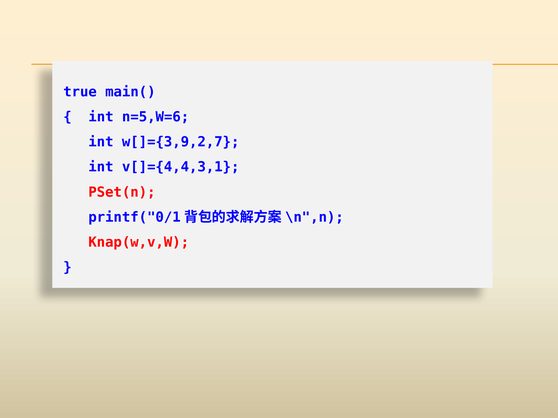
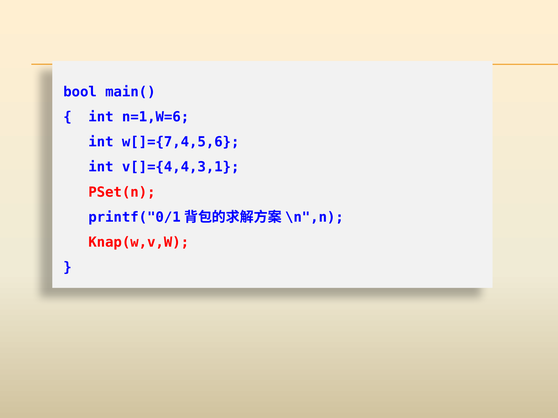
true: true -> bool (80, 92)
n=5,W=6: n=5,W=6 -> n=1,W=6 (156, 117)
w[]={3,9,2,7: w[]={3,9,2,7 -> w[]={7,4,5,6 (181, 142)
